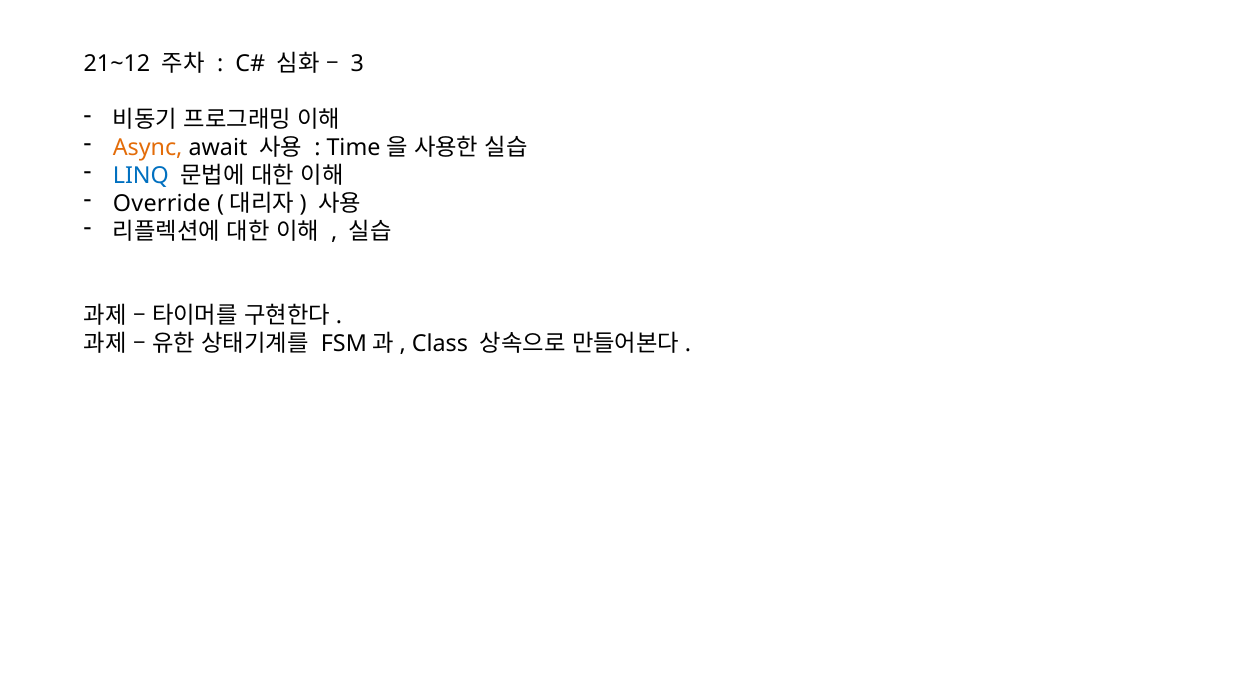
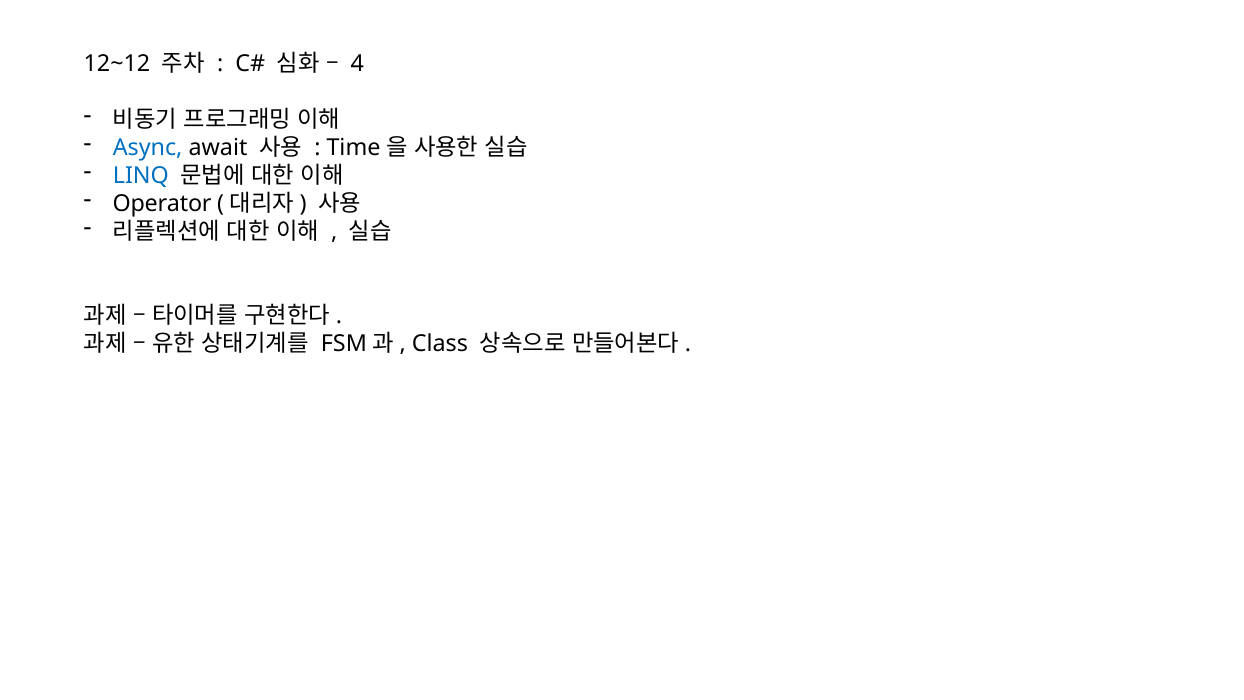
21~12: 21~12 -> 12~12 (117, 64)
3: 3 -> 4 (357, 64)
Async colour: orange -> blue (148, 148)
Override: Override -> Operator (162, 204)
